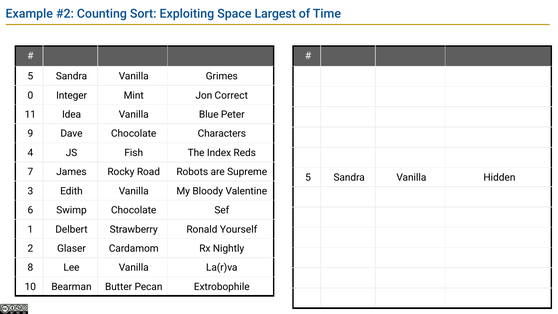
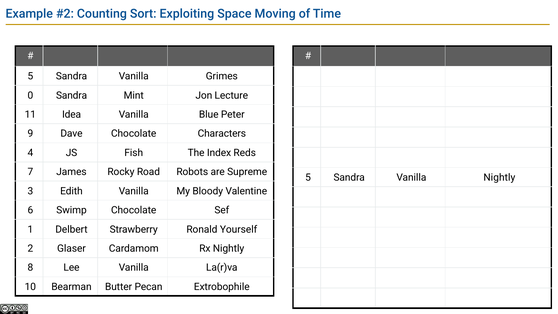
Largest: Largest -> Moving (275, 14)
0 Integer: Integer -> Sandra (72, 95)
Correct: Correct -> Lecture (231, 95)
Vanilla Hidden: Hidden -> Nightly (499, 177)
